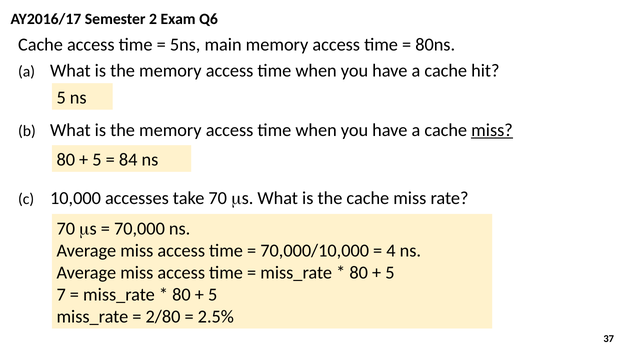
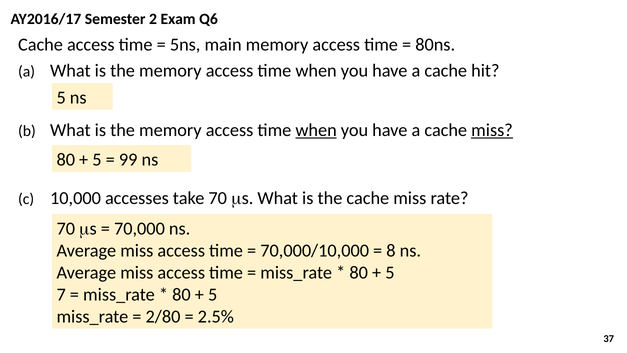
when underline: none -> present (316, 130)
84: 84 -> 99 (128, 160)
4: 4 -> 8 (391, 250)
